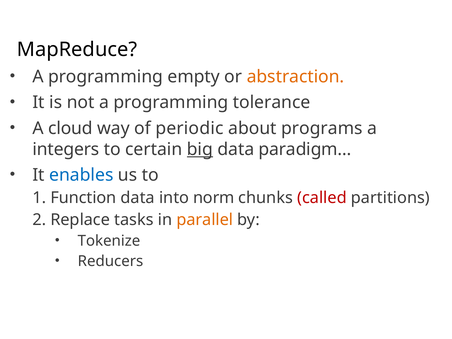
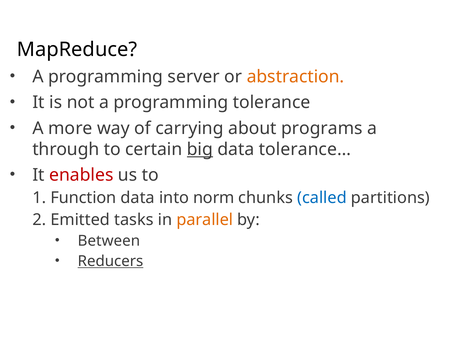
empty: empty -> server (194, 77)
cloud: cloud -> more (70, 128)
periodic: periodic -> carrying (190, 128)
integers: integers -> through (66, 149)
paradigm…: paradigm… -> tolerance… (305, 149)
enables colour: blue -> red (81, 175)
called colour: red -> blue (322, 198)
Replace: Replace -> Emitted (80, 220)
Tokenize: Tokenize -> Between (109, 241)
Reducers underline: none -> present (110, 261)
